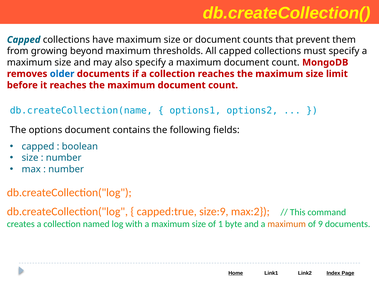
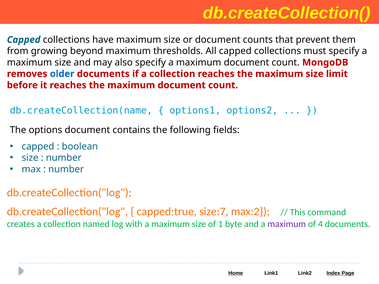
size:9: size:9 -> size:7 (214, 212)
maximum colour: orange -> purple (287, 224)
9: 9 -> 4 (320, 224)
